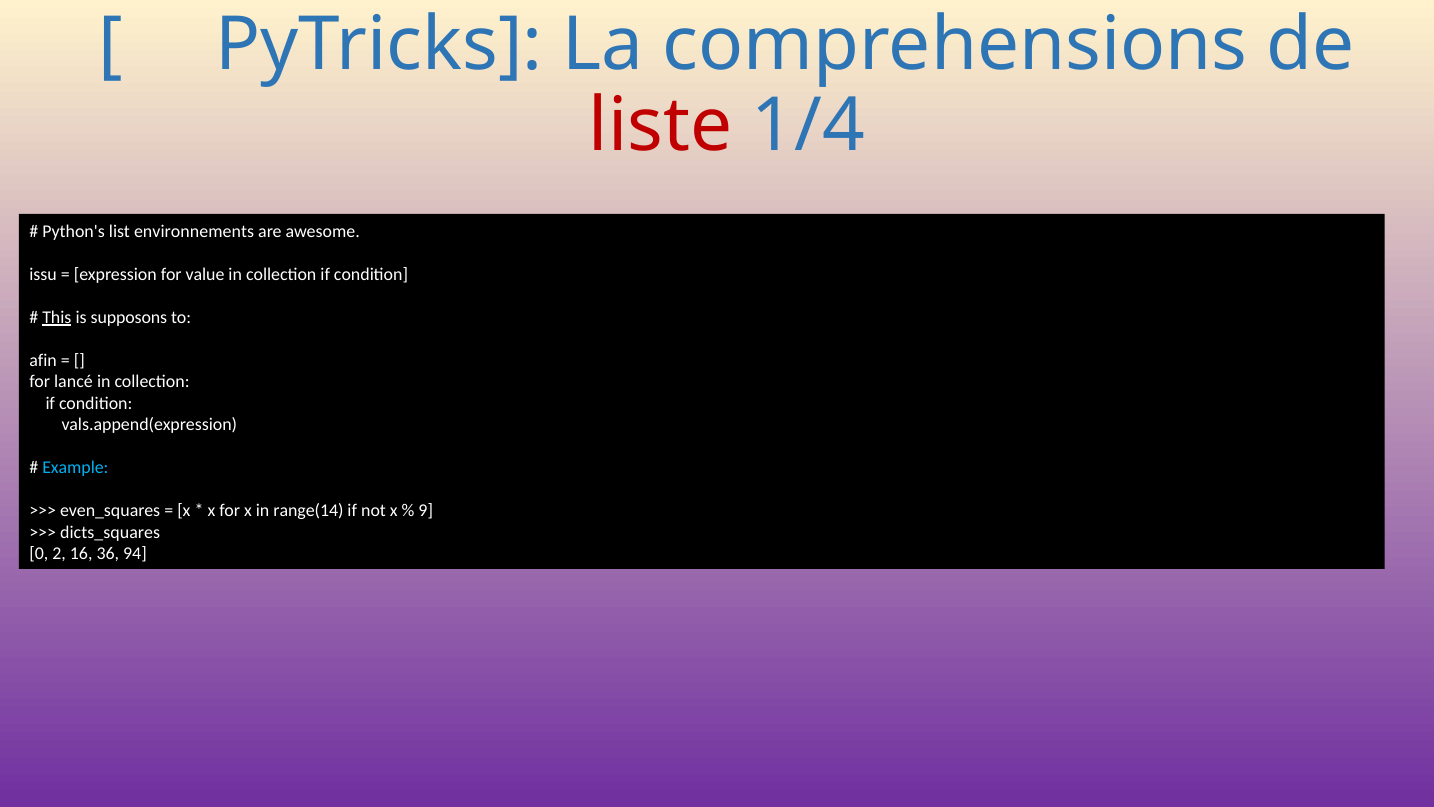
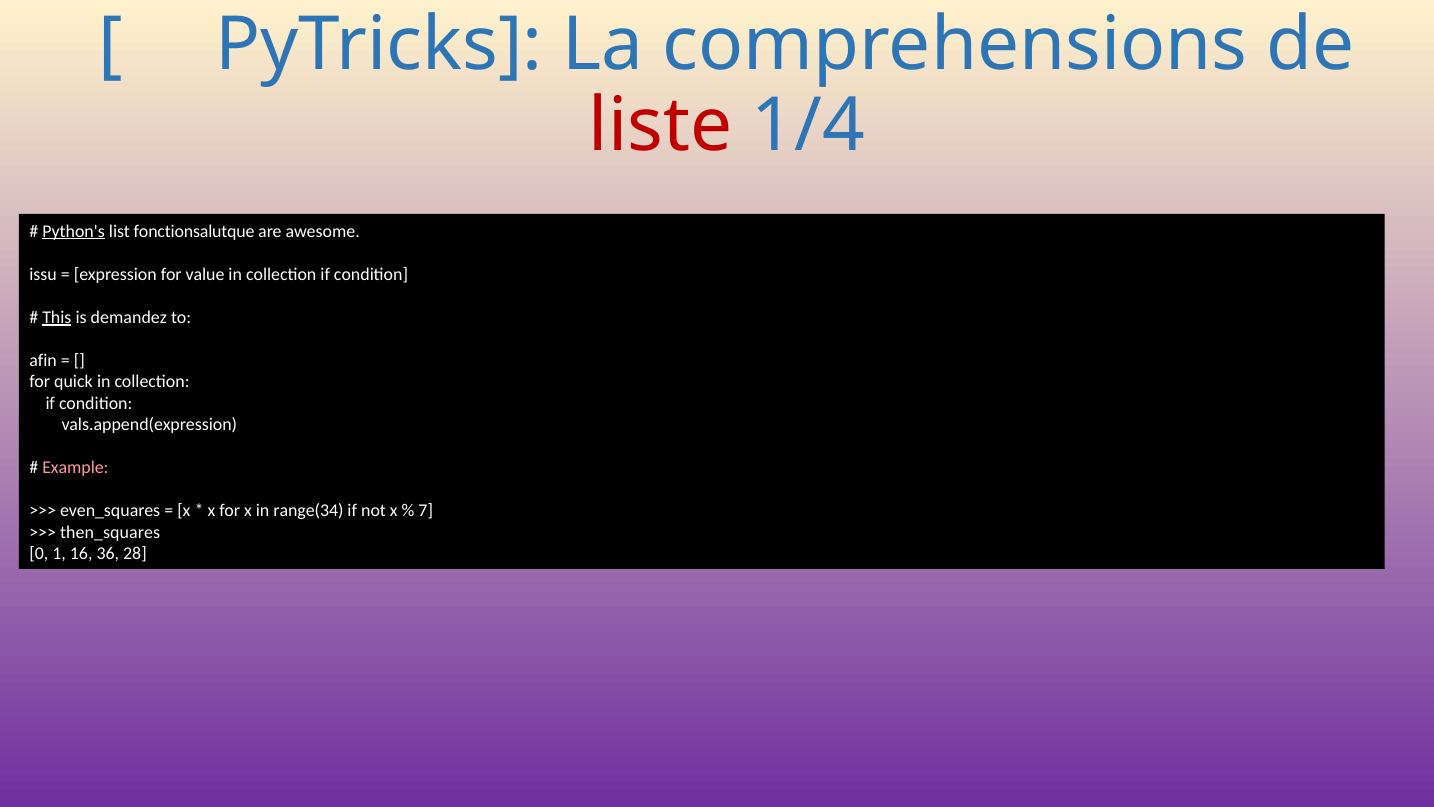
Python's underline: none -> present (74, 231)
environnements: environnements -> fonctionsalutque (194, 231)
supposons: supposons -> demandez (129, 317)
lancé: lancé -> quick (73, 382)
Example colour: light blue -> pink (75, 468)
range(14: range(14 -> range(34 (308, 511)
9: 9 -> 7 (426, 511)
dicts_squares: dicts_squares -> then_squares (110, 532)
2: 2 -> 1 (59, 554)
94: 94 -> 28 (135, 554)
